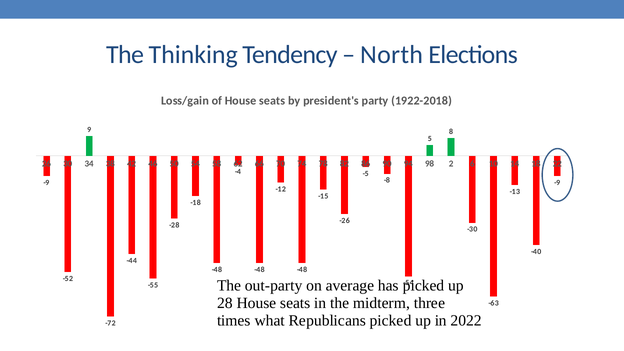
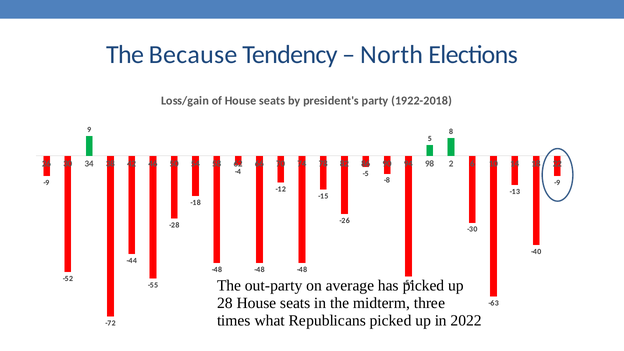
Thinking: Thinking -> Because (193, 54)
